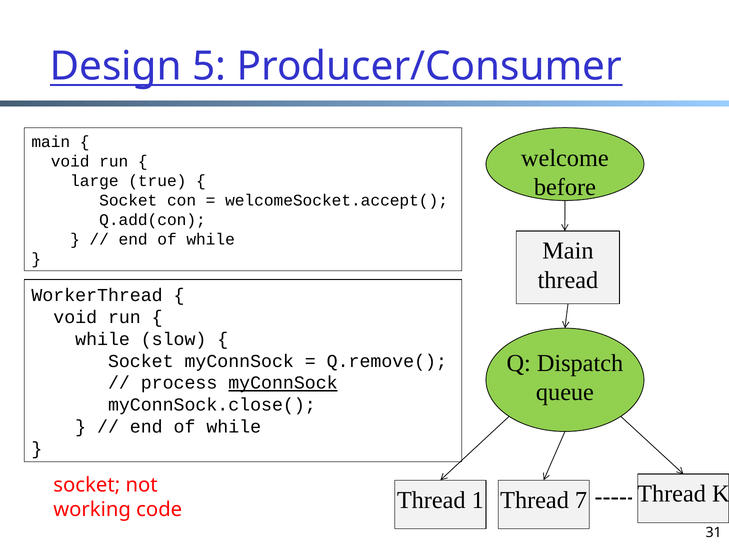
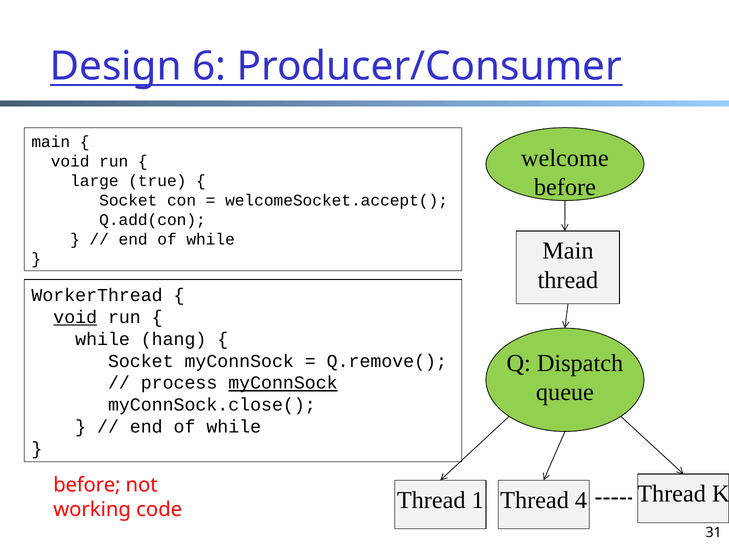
5: 5 -> 6 (209, 67)
void underline: none -> present (75, 317)
slow: slow -> hang (174, 339)
socket: socket -> before (87, 485)
7: 7 -> 4 (581, 500)
